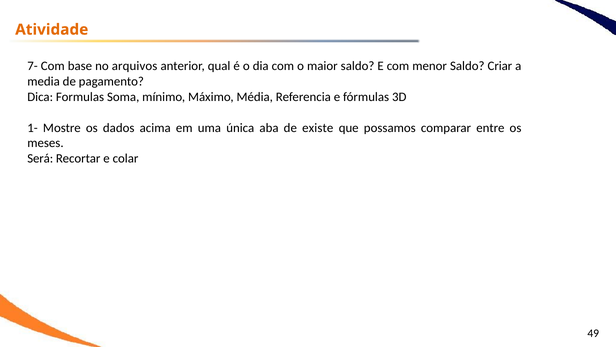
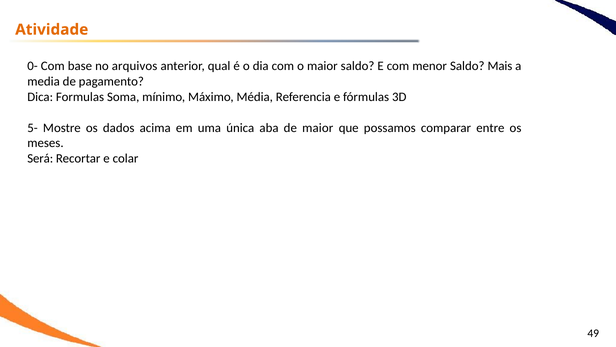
7-: 7- -> 0- (33, 66)
Criar: Criar -> Mais (500, 66)
1-: 1- -> 5- (33, 128)
de existe: existe -> maior (318, 128)
